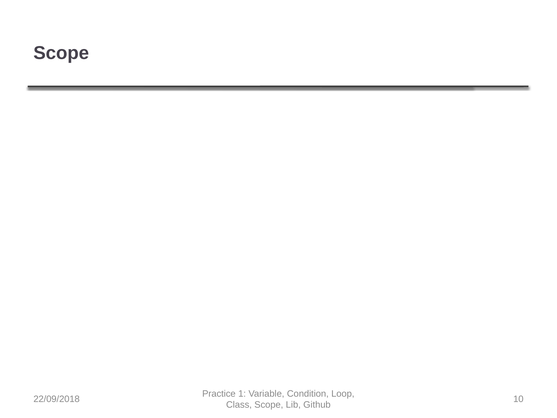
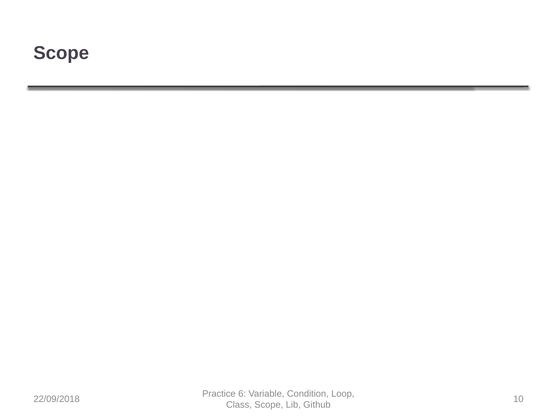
1: 1 -> 6 (242, 393)
